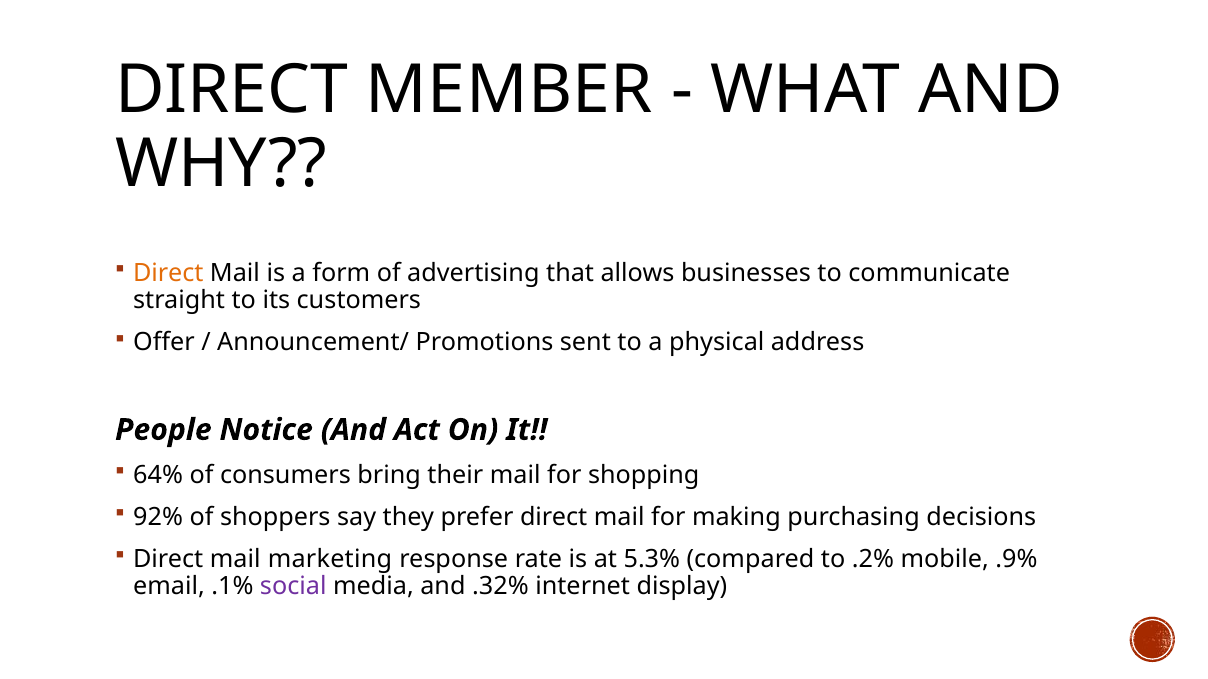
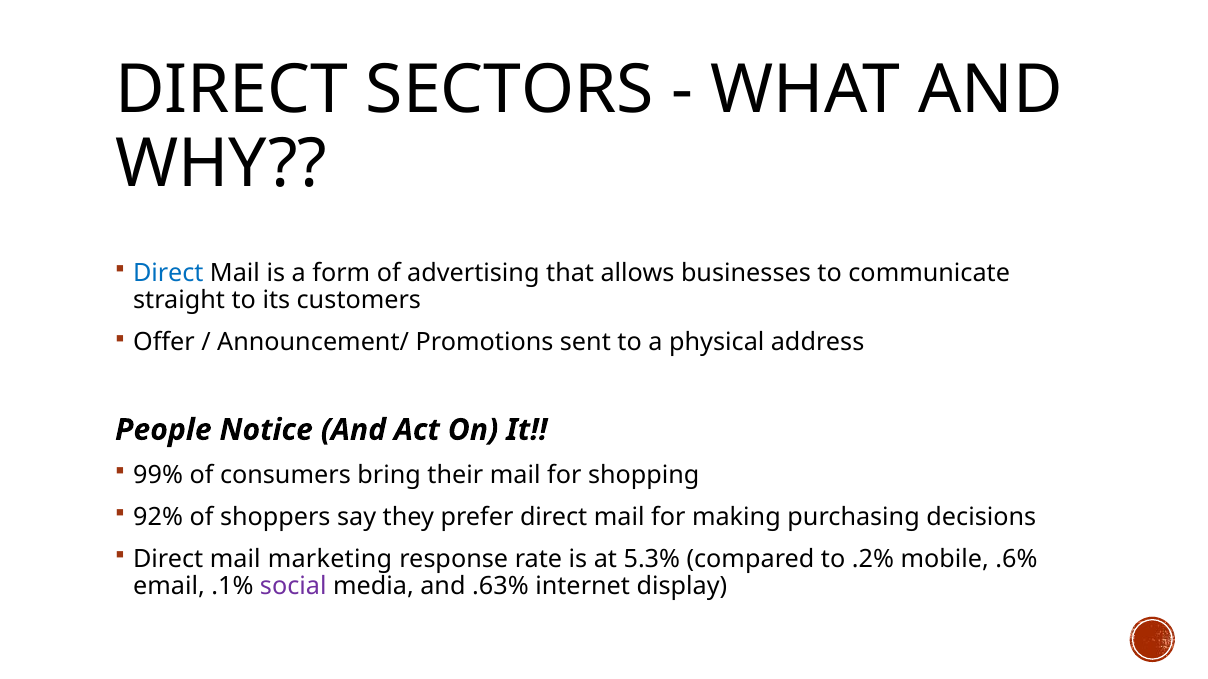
MEMBER: MEMBER -> SECTORS (510, 91)
Direct colour: orange -> blue (168, 273)
64%: 64% -> 99% (158, 475)
.9%: .9% -> .6% (1017, 560)
.32%: .32% -> .63% (500, 587)
